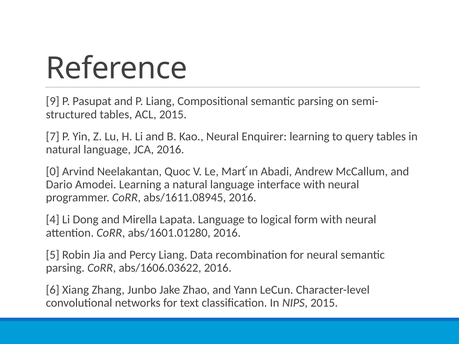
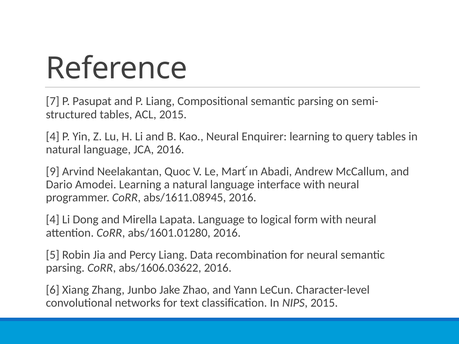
9: 9 -> 7 (53, 101)
7: 7 -> 4 (53, 137)
0: 0 -> 9 (53, 172)
